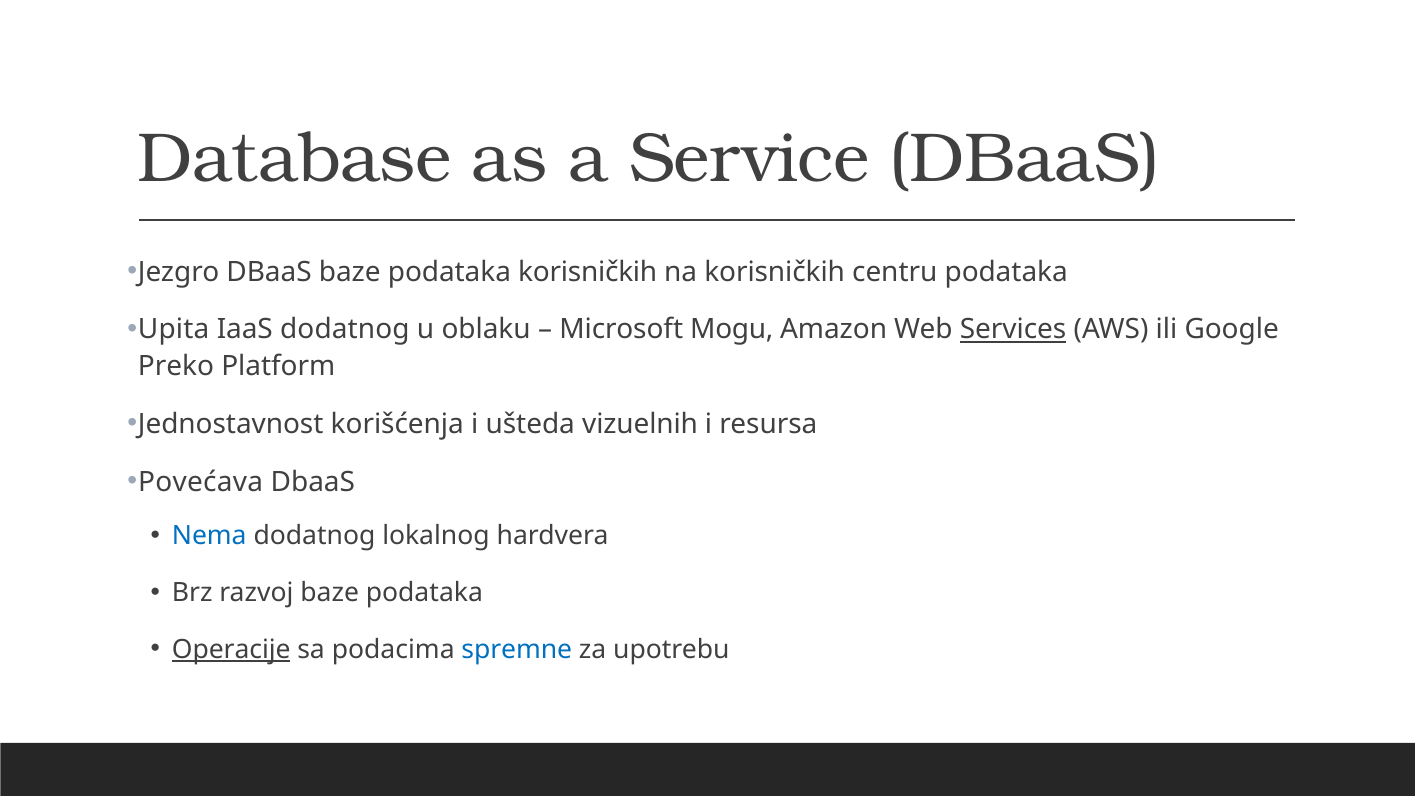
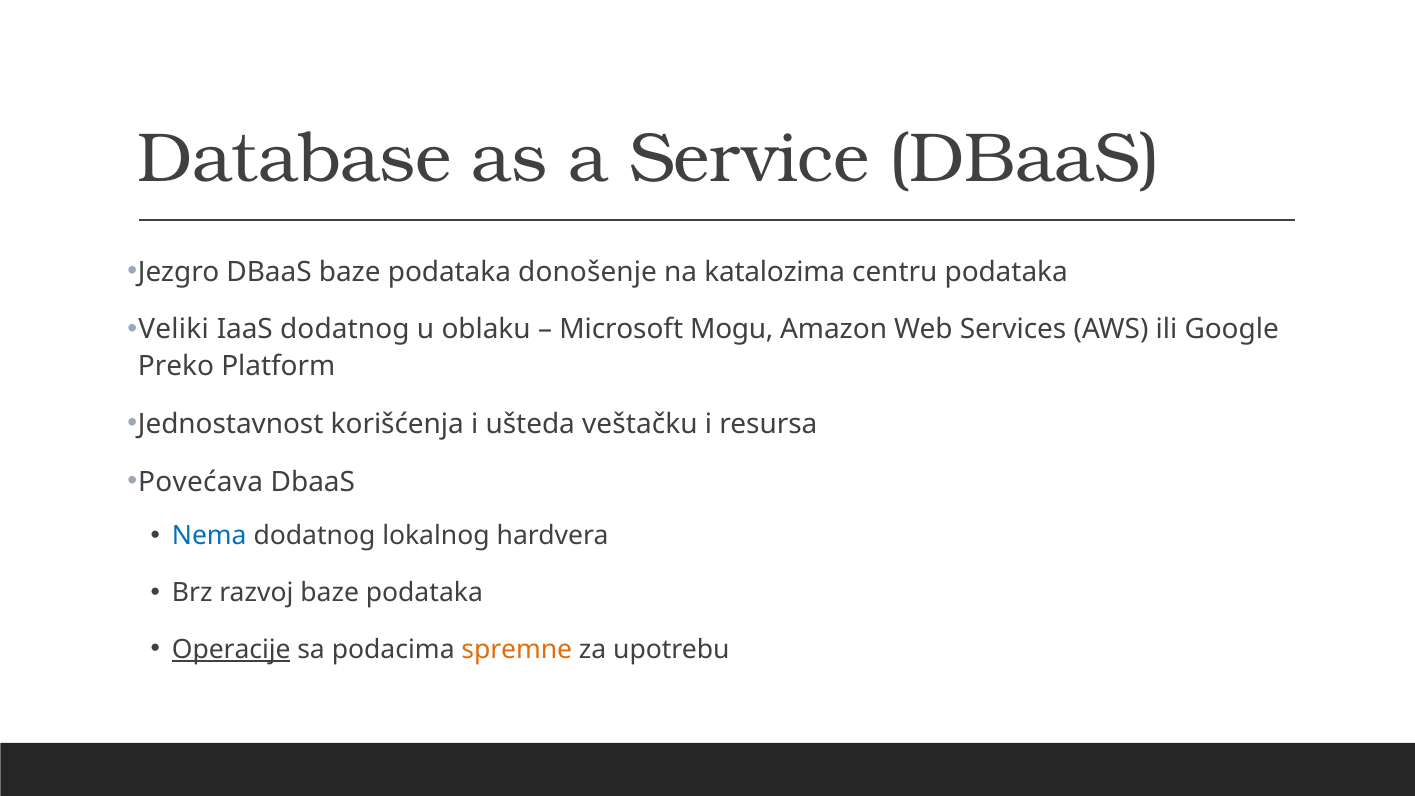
podataka korisničkih: korisničkih -> donošenje (588, 272)
na korisničkih: korisničkih -> katalozima (775, 272)
Upita: Upita -> Veliki (174, 330)
Services underline: present -> none (1013, 330)
vizuelnih: vizuelnih -> veštačku (640, 424)
spremne colour: blue -> orange (517, 649)
